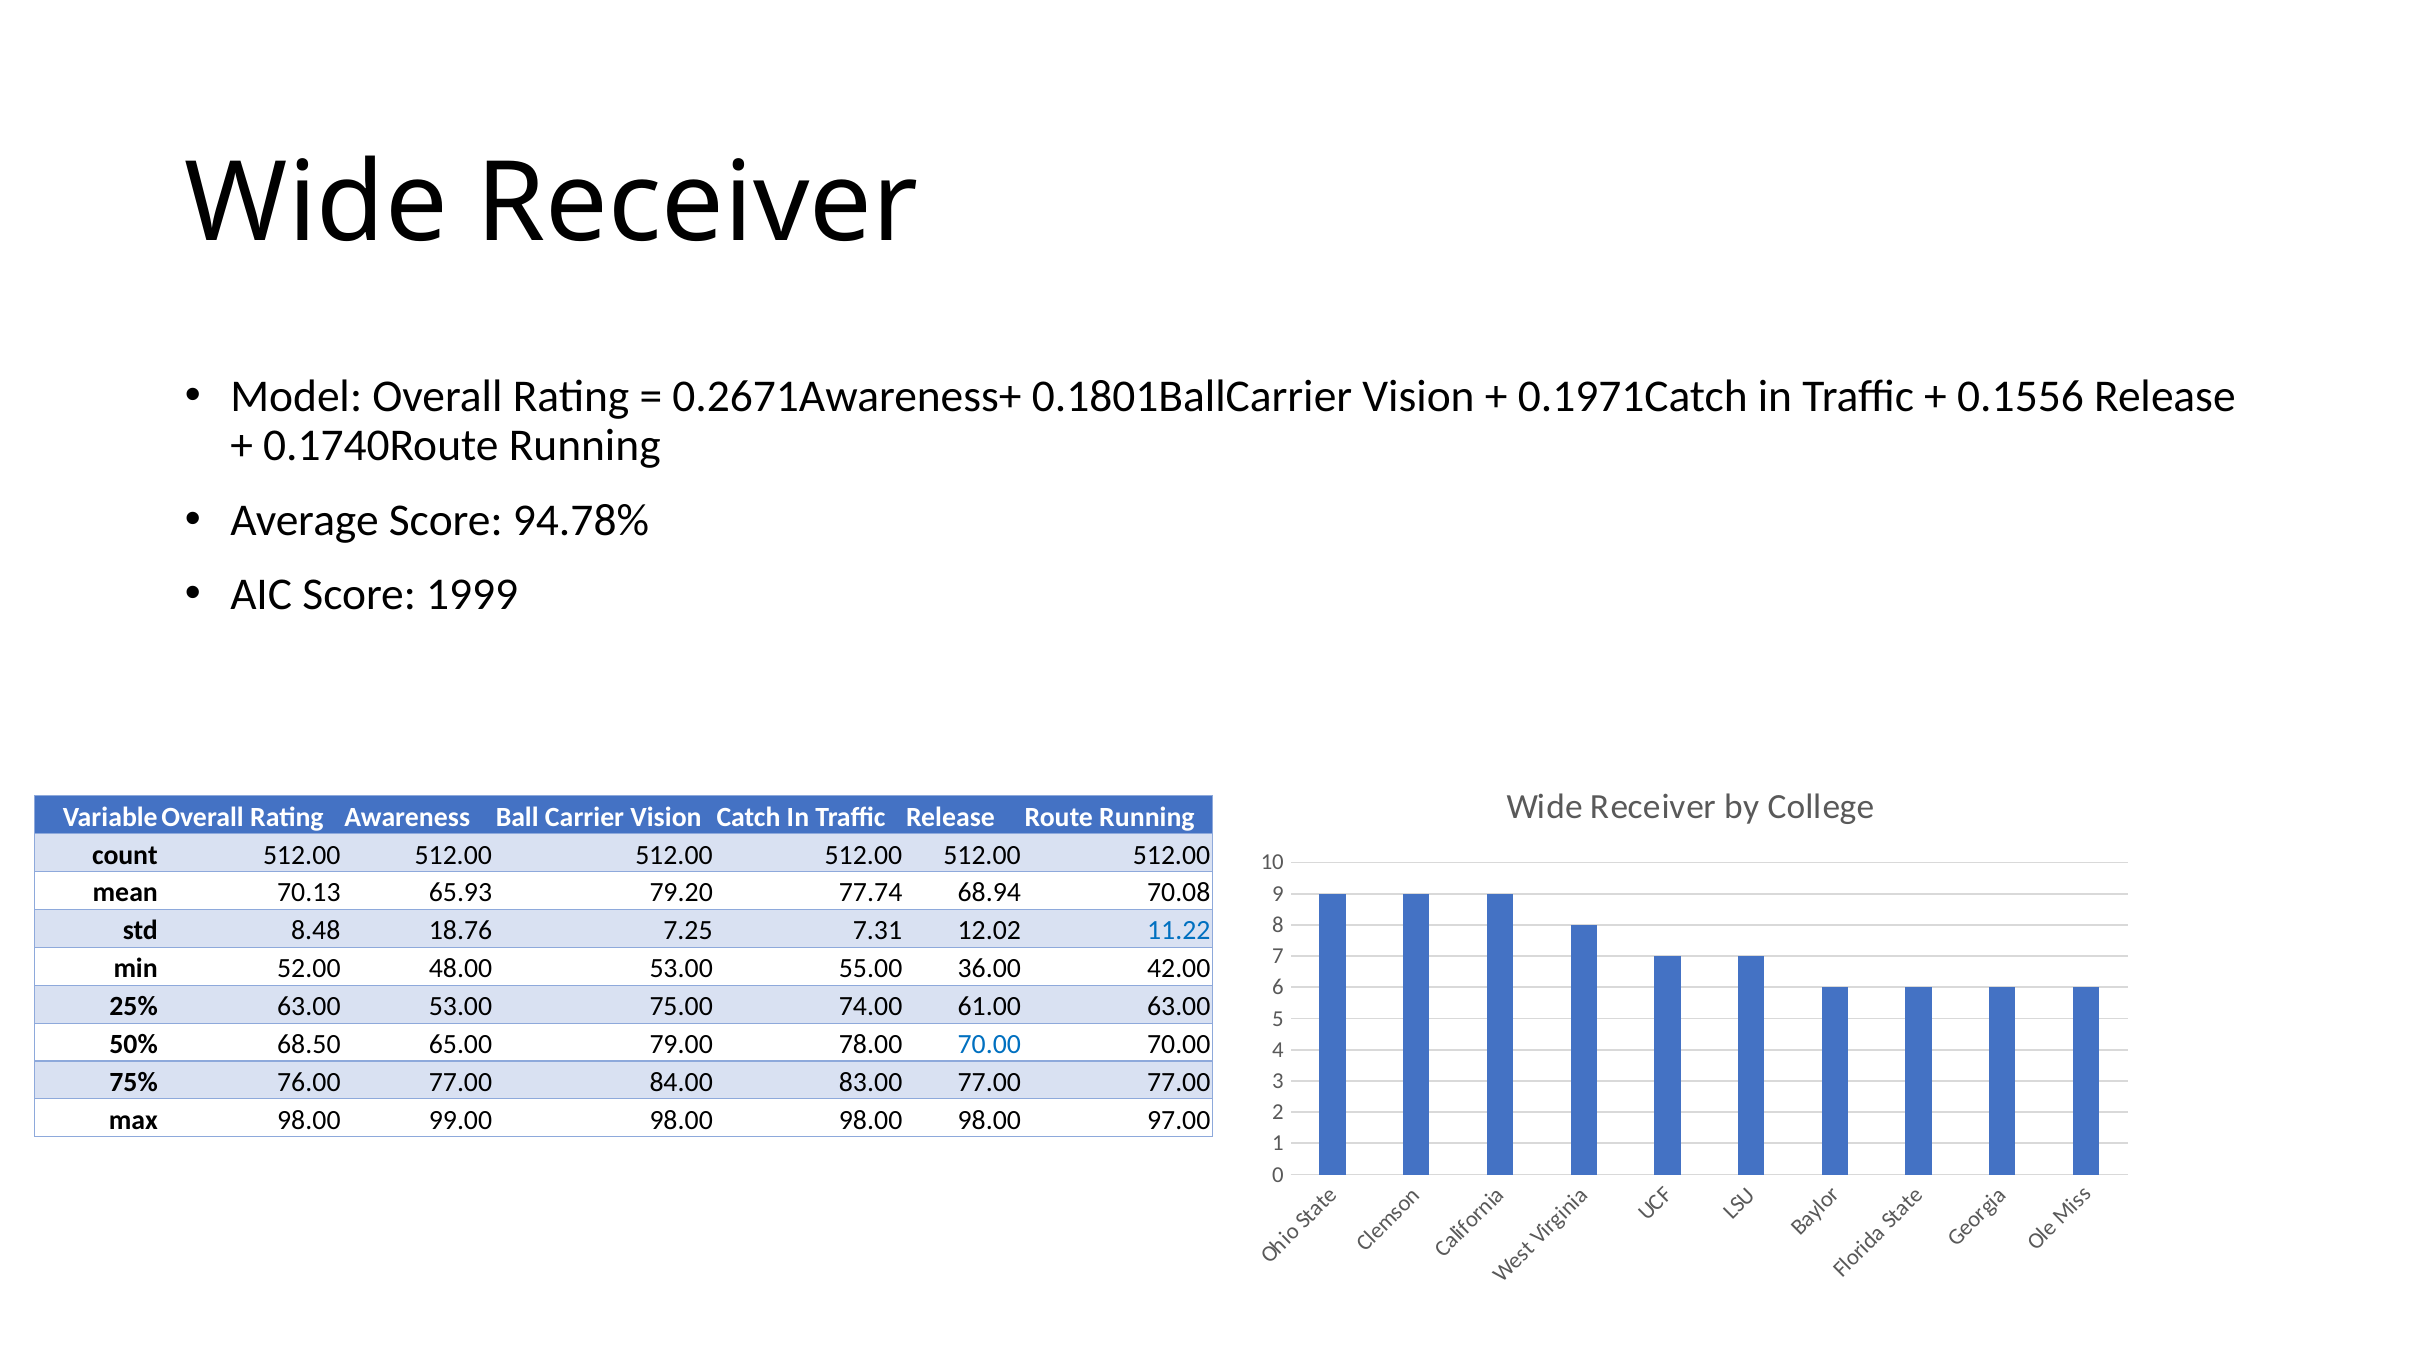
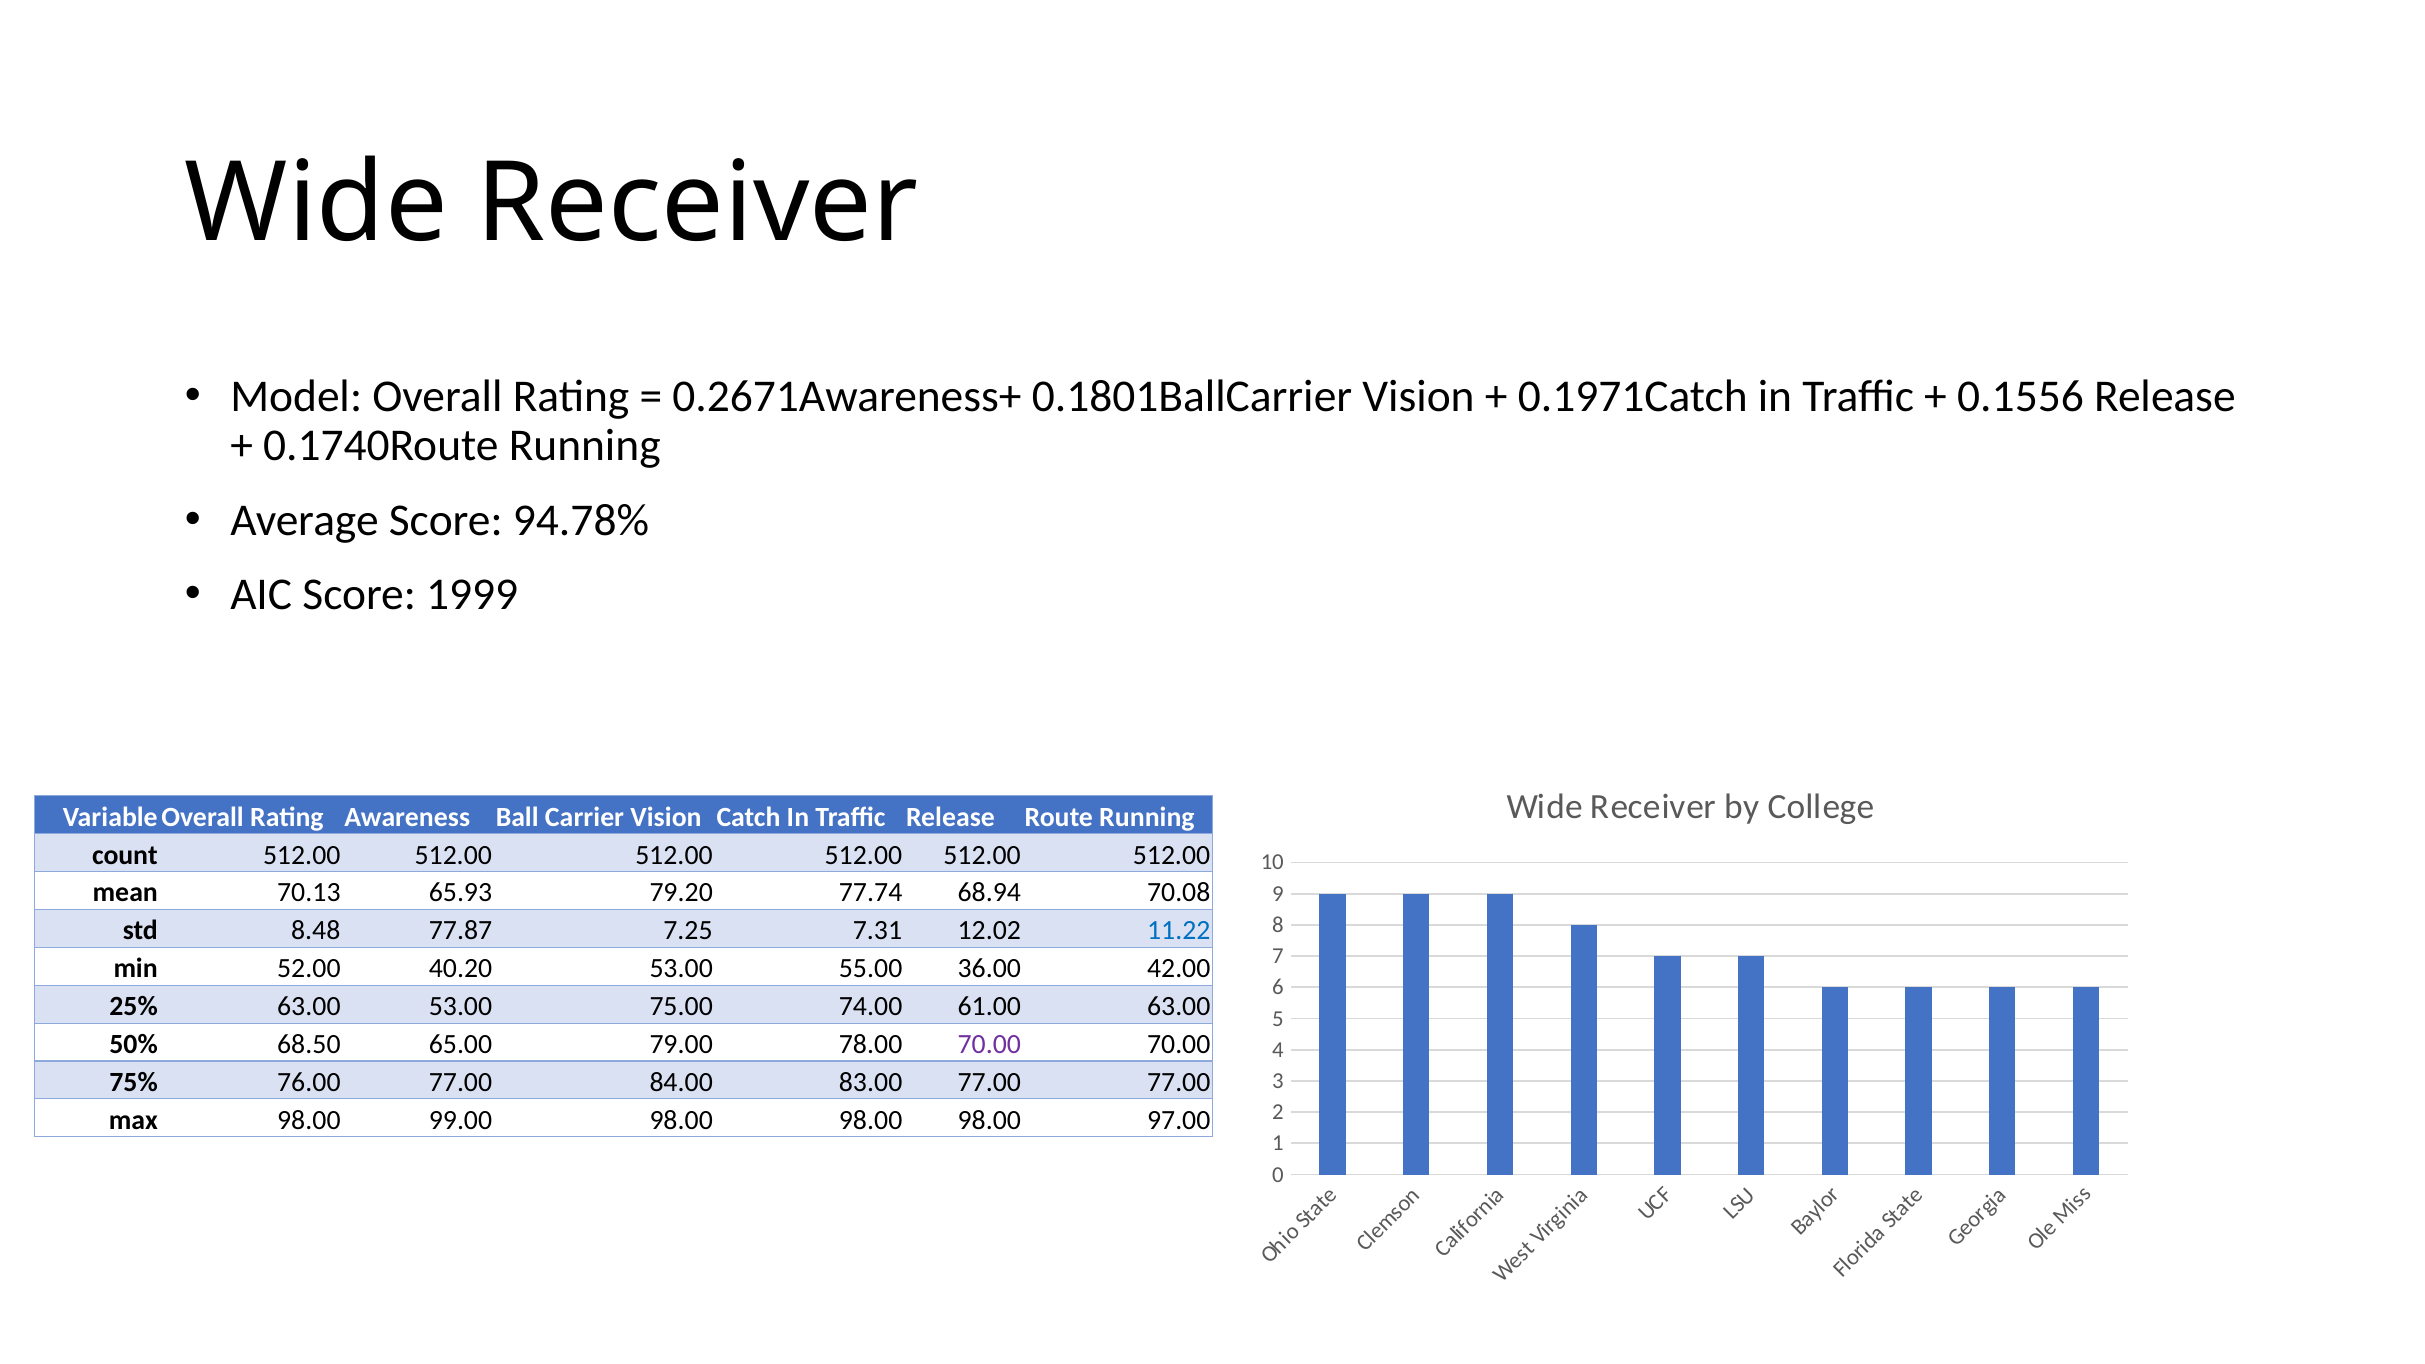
18.76: 18.76 -> 77.87 (461, 931)
48.00: 48.00 -> 40.20 (461, 969)
70.00 colour: blue -> purple (989, 1044)
